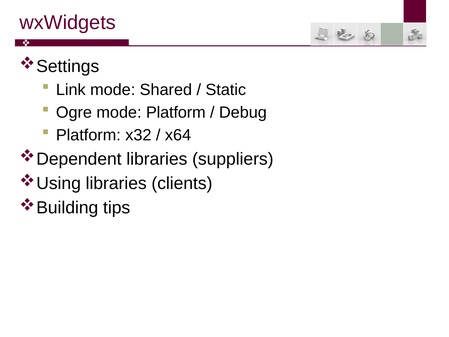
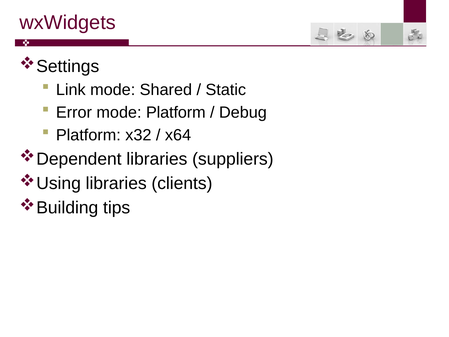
Ogre: Ogre -> Error (74, 112)
